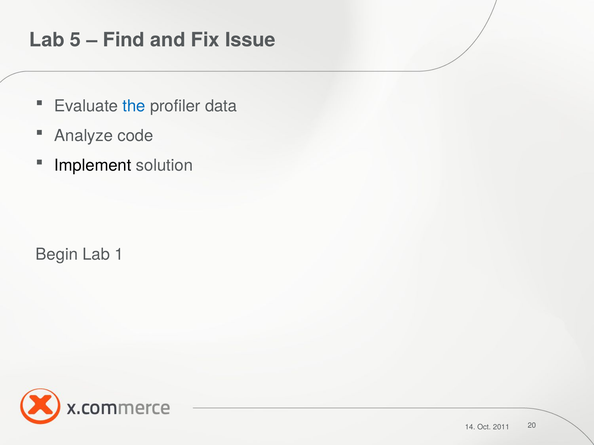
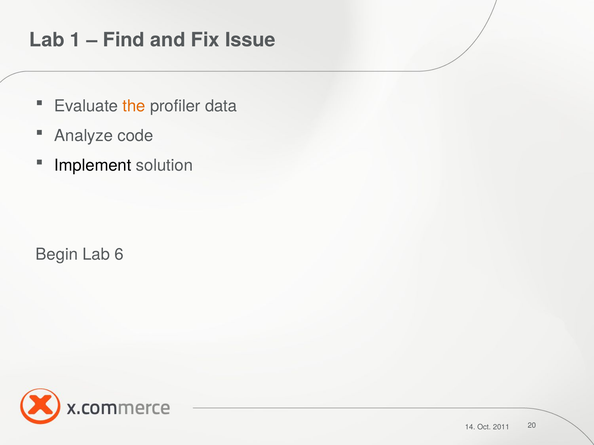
5: 5 -> 1 (75, 40)
the colour: blue -> orange (134, 106)
1: 1 -> 6 (119, 255)
